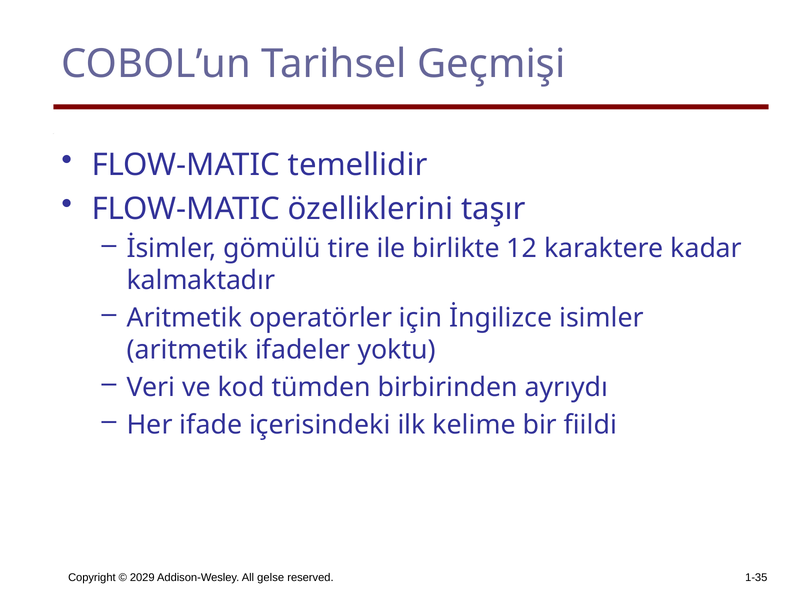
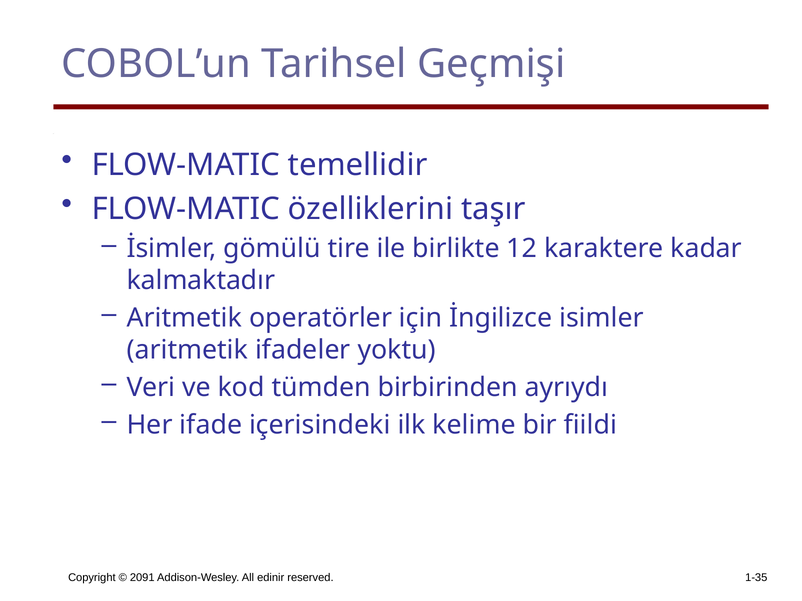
2029: 2029 -> 2091 (142, 578)
gelse: gelse -> edinir (271, 578)
